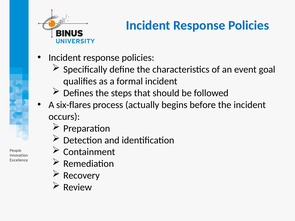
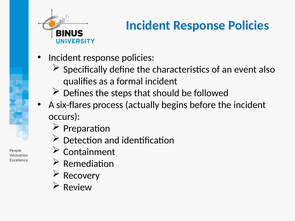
goal: goal -> also (267, 70)
